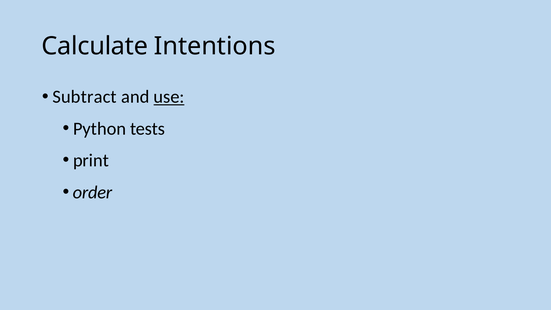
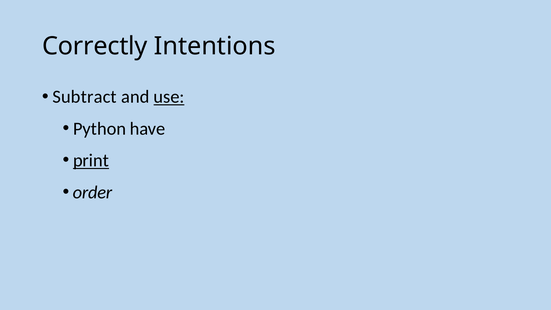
Calculate: Calculate -> Correctly (95, 46)
tests: tests -> have (148, 129)
print underline: none -> present (91, 161)
